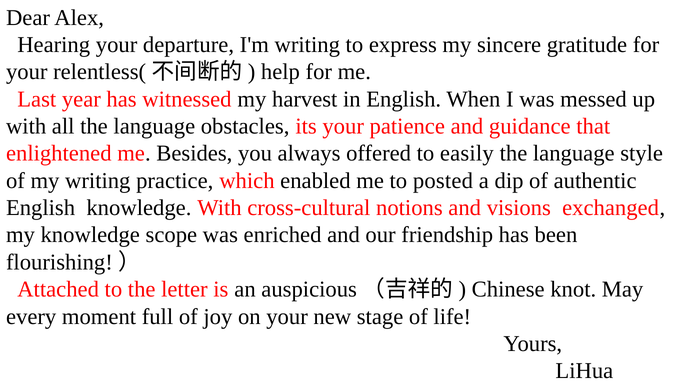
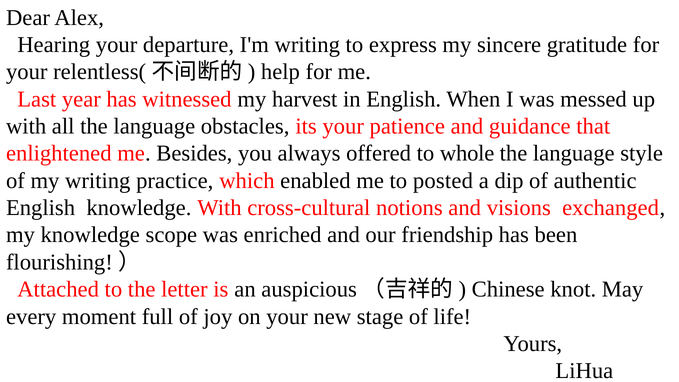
easily: easily -> whole (467, 153)
